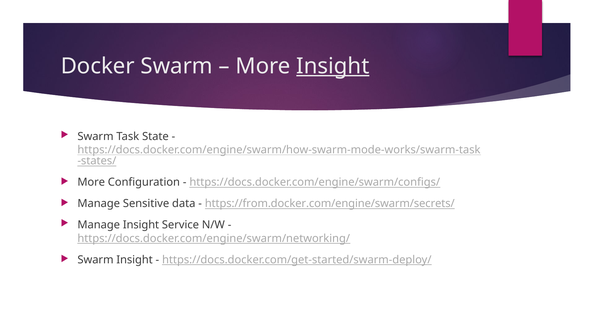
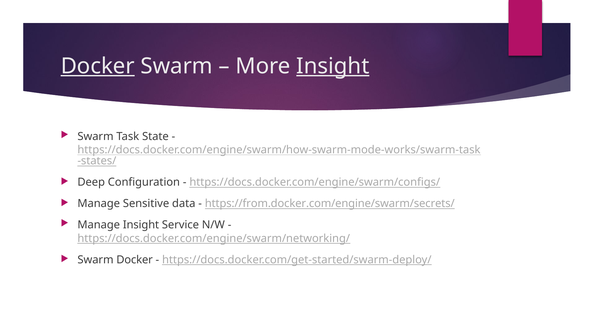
Docker underline: none -> present (98, 66)
More: More -> Deep (91, 182)
Swarm Insight: Insight -> Docker (135, 260)
